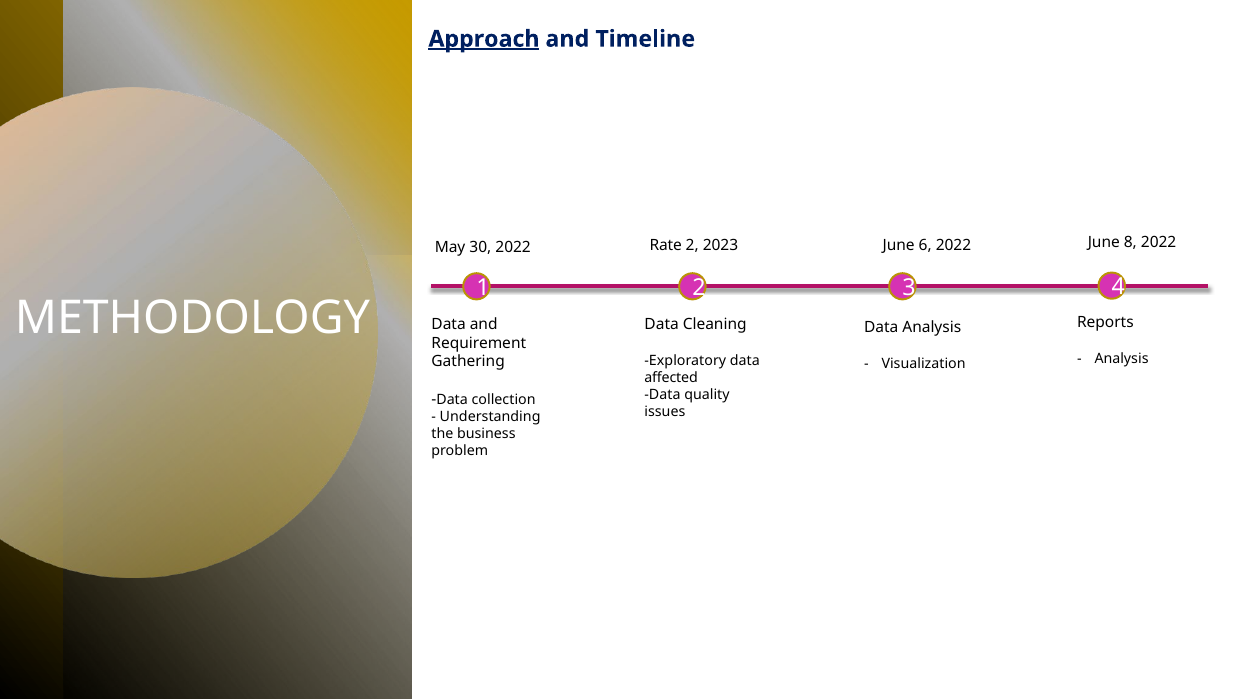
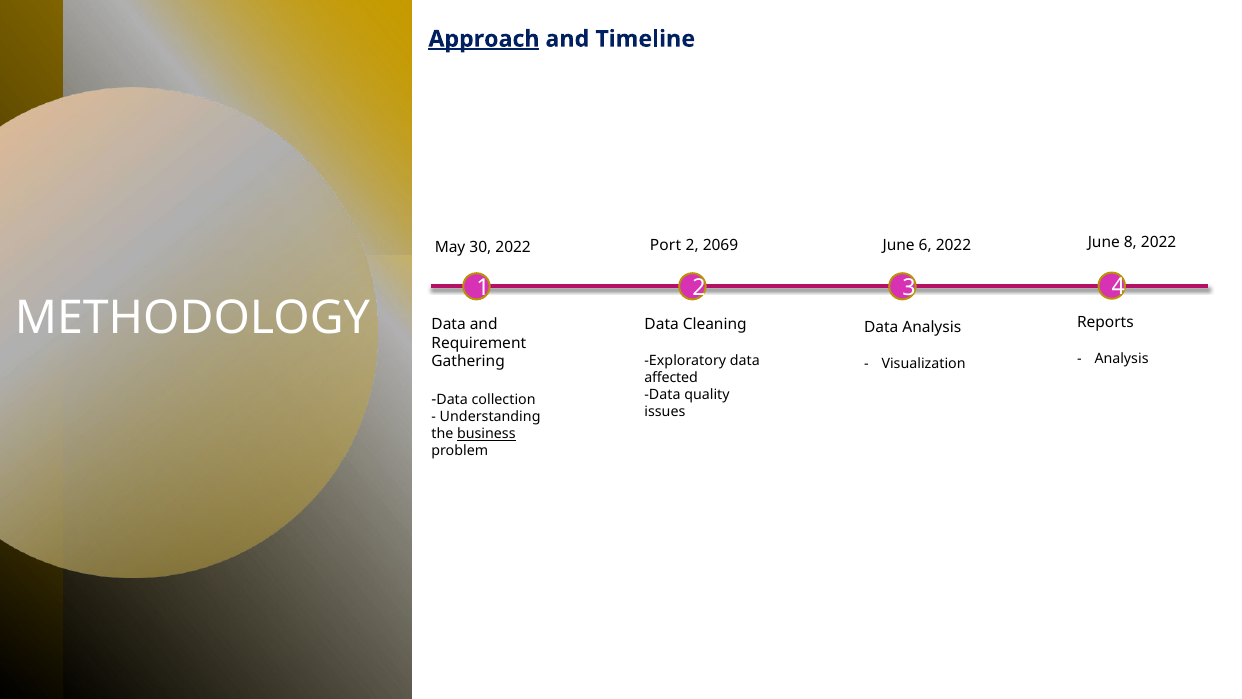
Rate: Rate -> Port (666, 245)
2023: 2023 -> 2069 (720, 245)
business underline: none -> present (486, 434)
